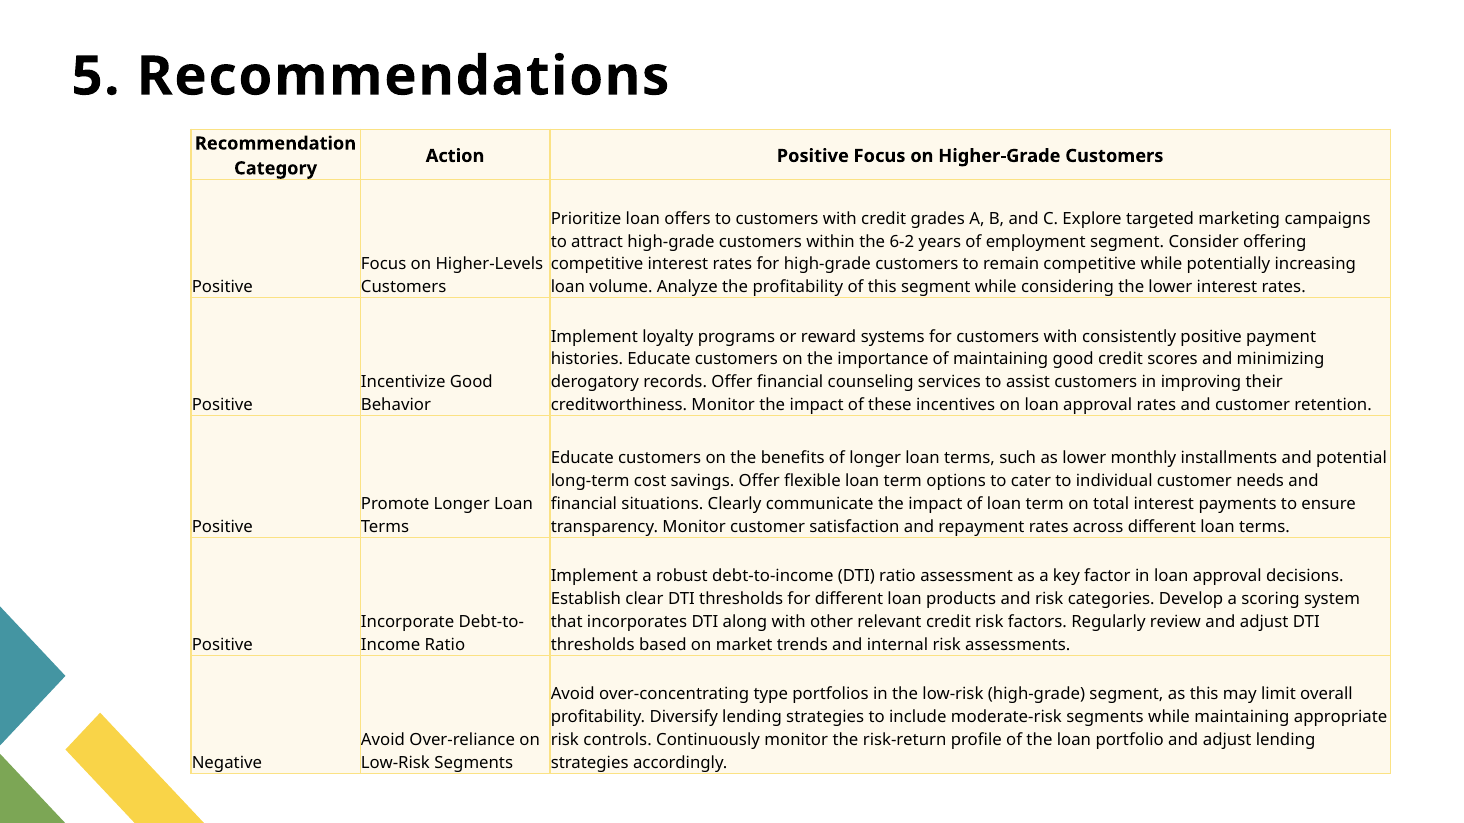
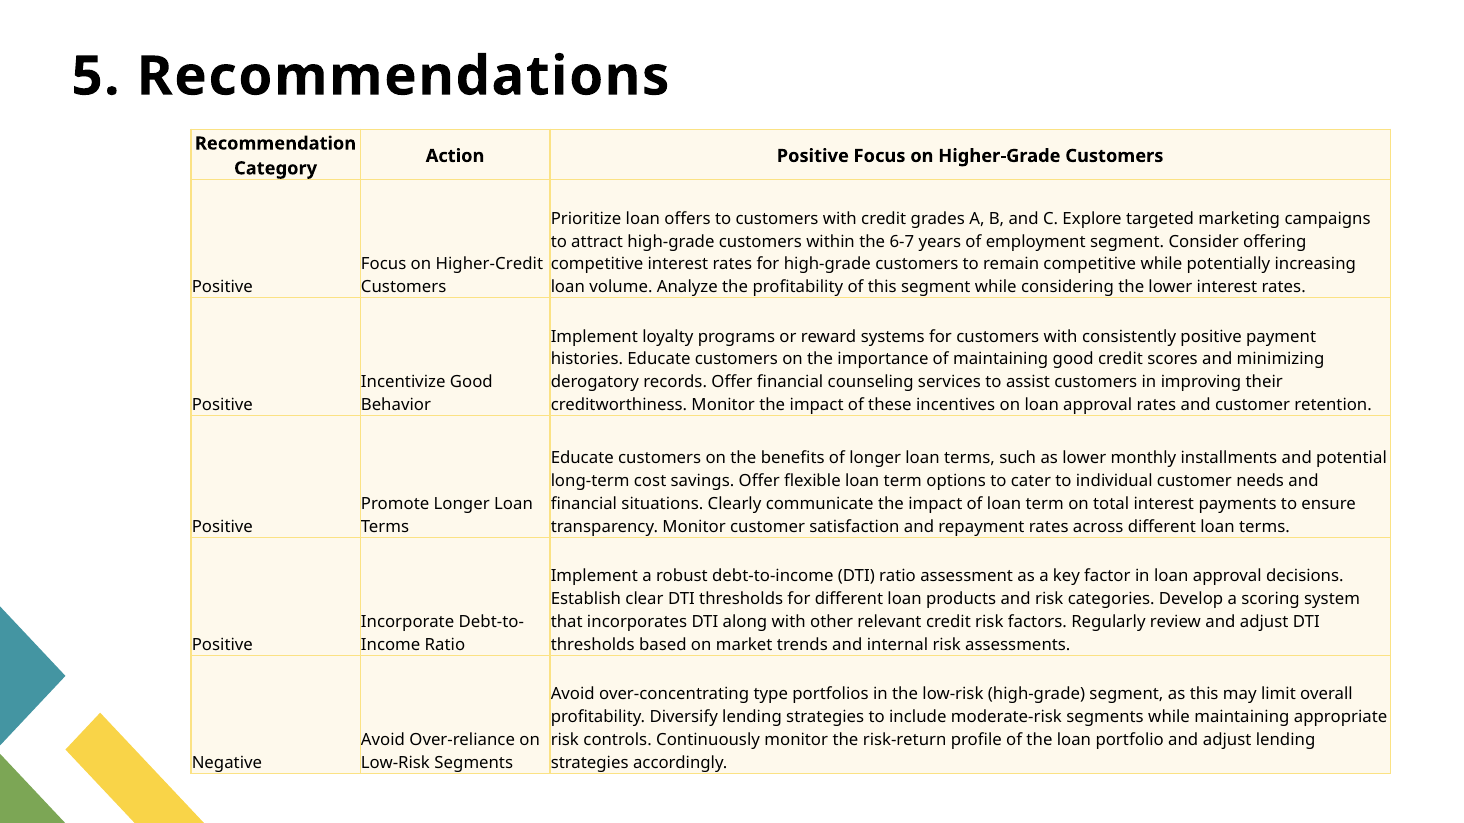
6-2: 6-2 -> 6-7 (902, 242)
Higher-Levels: Higher-Levels -> Higher-Credit (489, 265)
